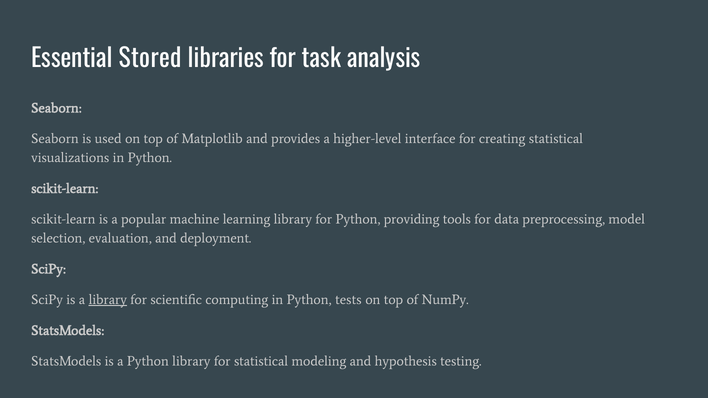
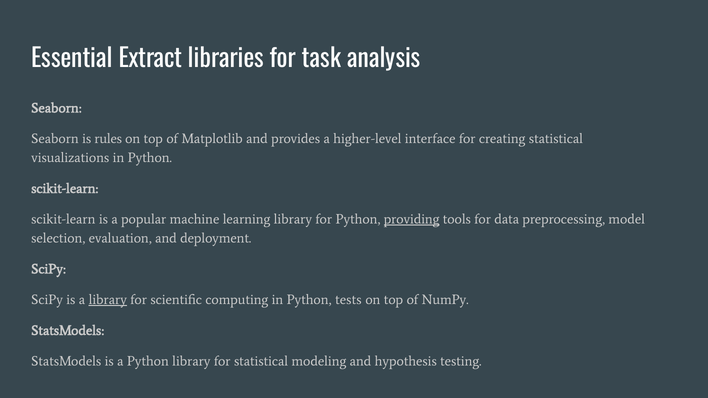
Stored: Stored -> Extract (150, 59)
used: used -> rules (108, 139)
providing underline: none -> present (412, 219)
